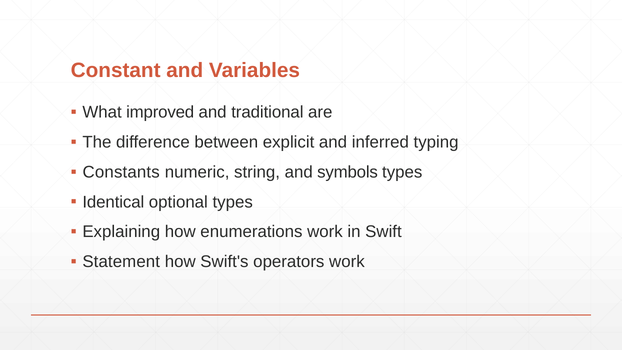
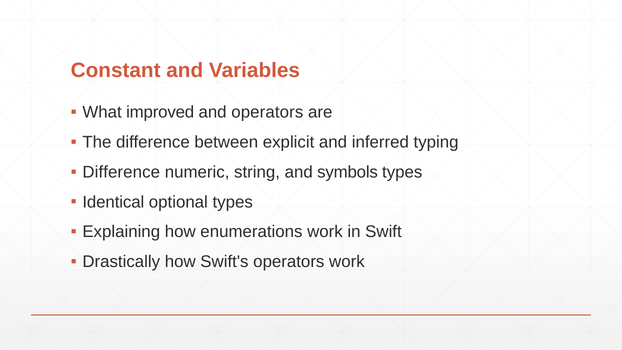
and traditional: traditional -> operators (267, 112)
Constants: Constants -> Difference (121, 172)
Statement: Statement -> Drastically (121, 262)
